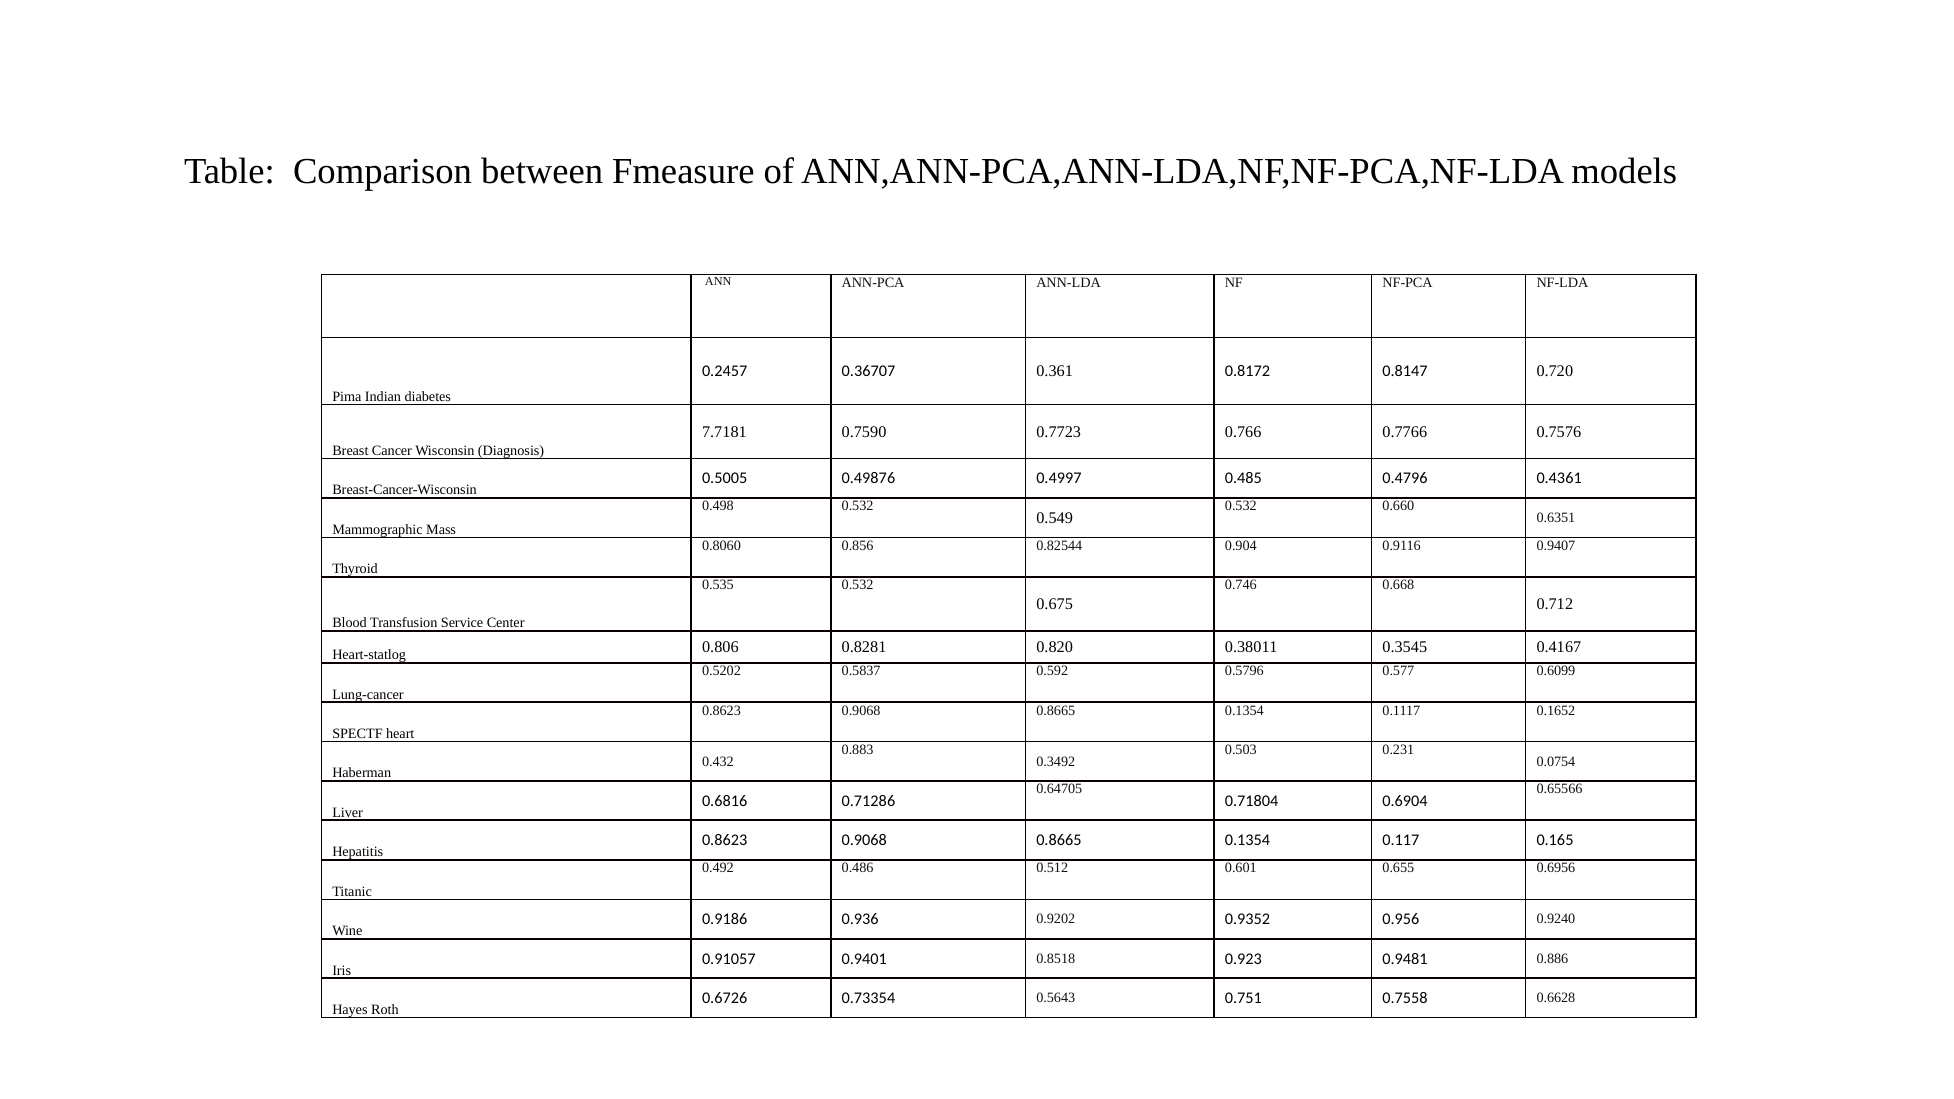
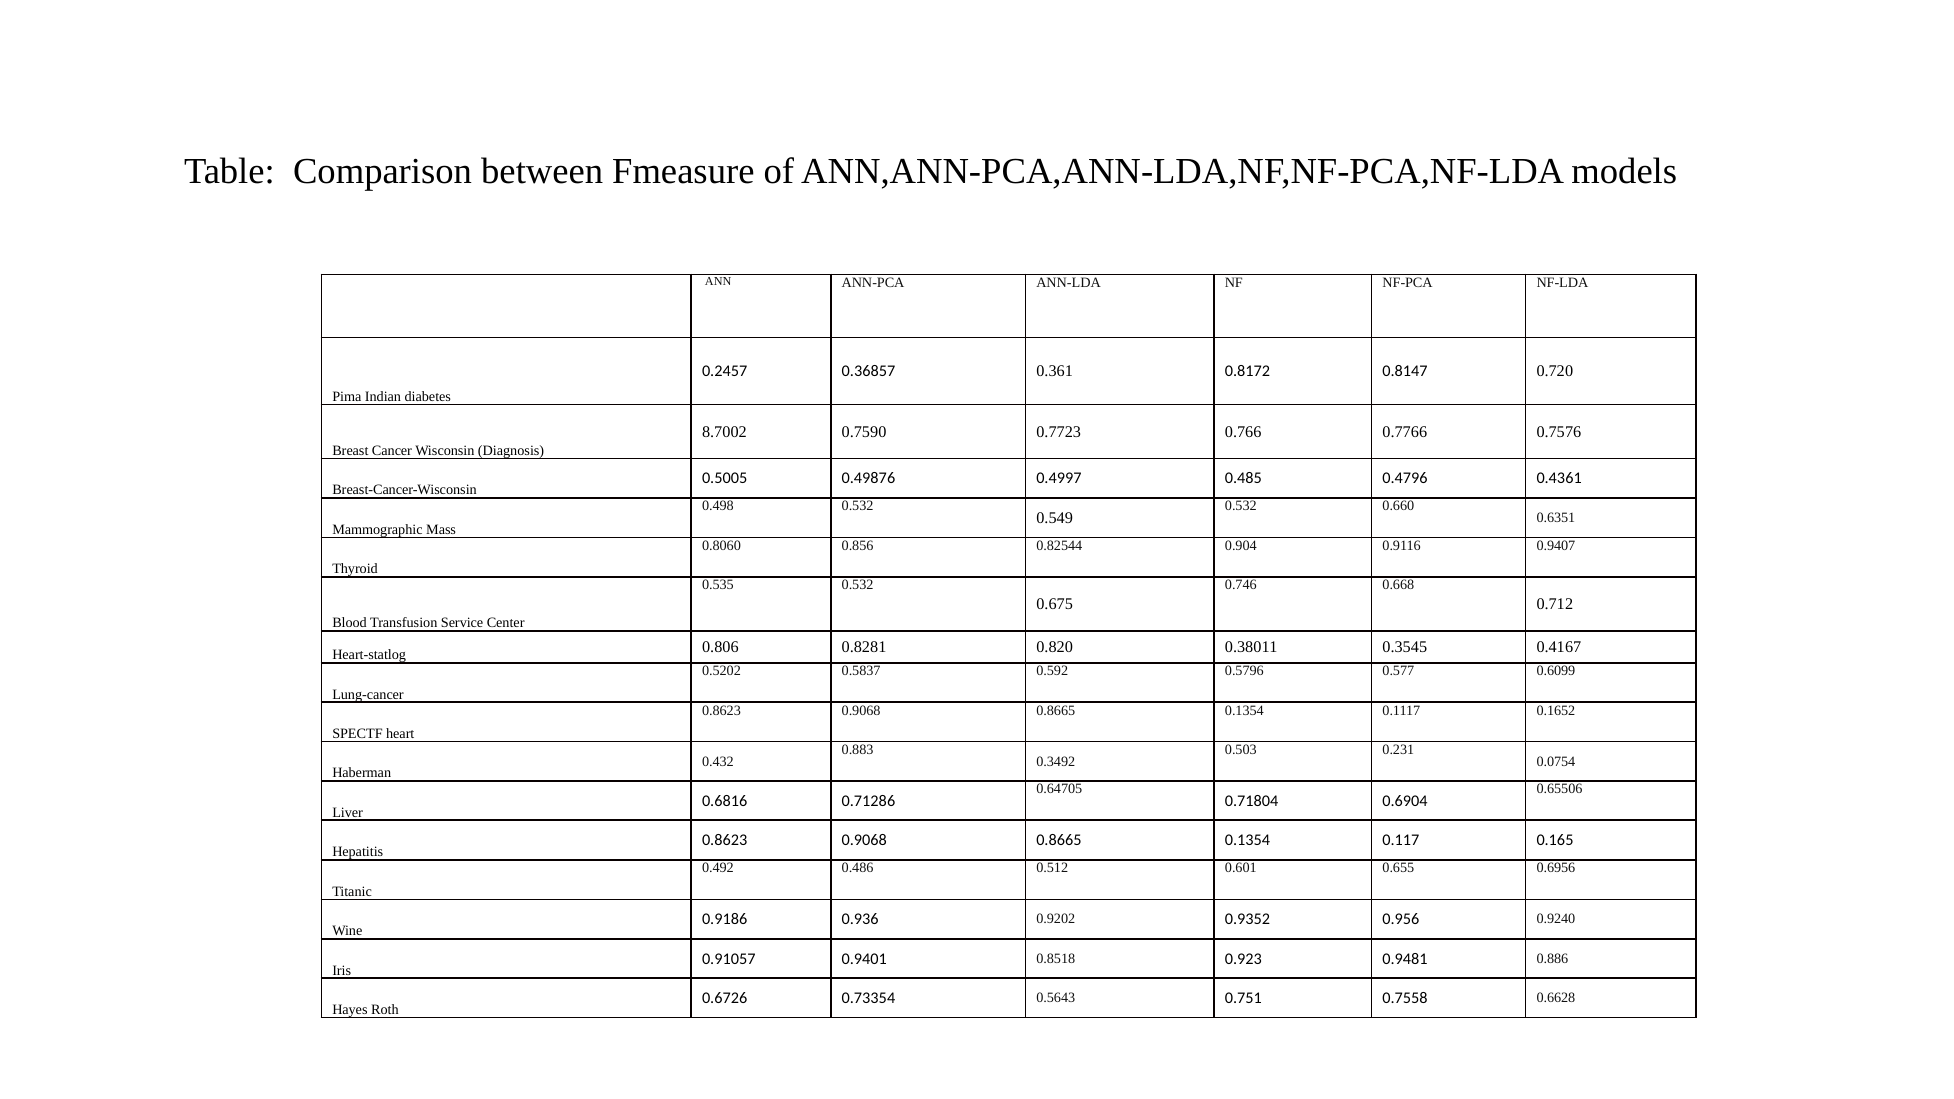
0.36707: 0.36707 -> 0.36857 (868, 371)
7.7181: 7.7181 -> 8.7002 (724, 432)
0.65566: 0.65566 -> 0.65506 (1560, 789)
